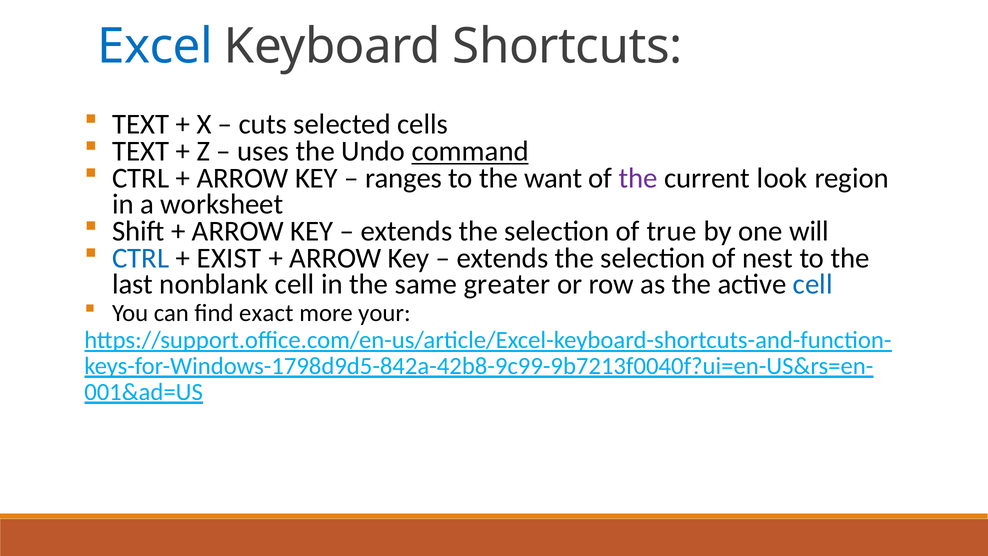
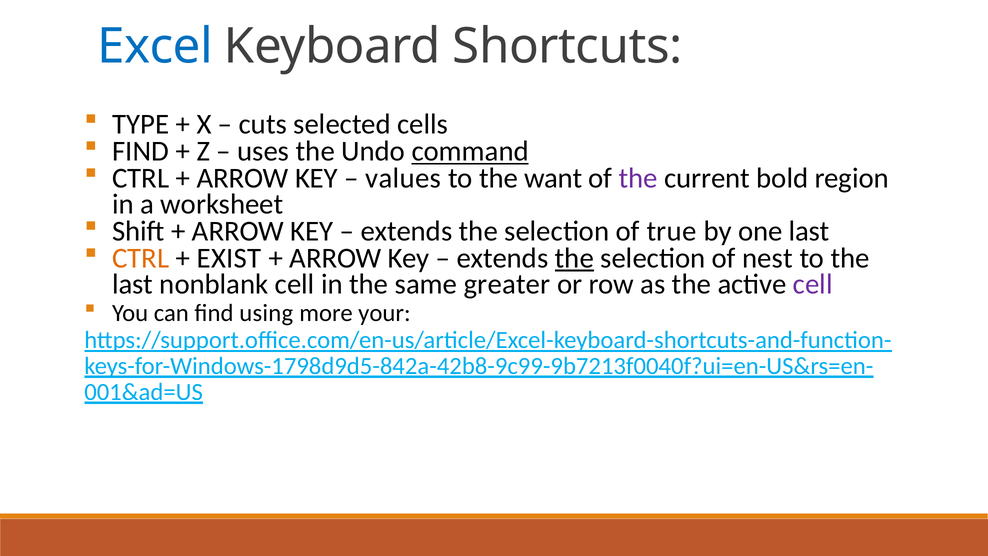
TEXT: TEXT -> TYPE (141, 124)
TEXT: TEXT -> FIND (141, 151)
ranges: ranges -> values (403, 178)
look: look -> bold (782, 178)
one will: will -> last (809, 231)
CTRL colour: blue -> orange (141, 258)
the underline: none -> present (574, 258)
cell colour: blue -> purple (813, 284)
exact: exact -> using (266, 313)
